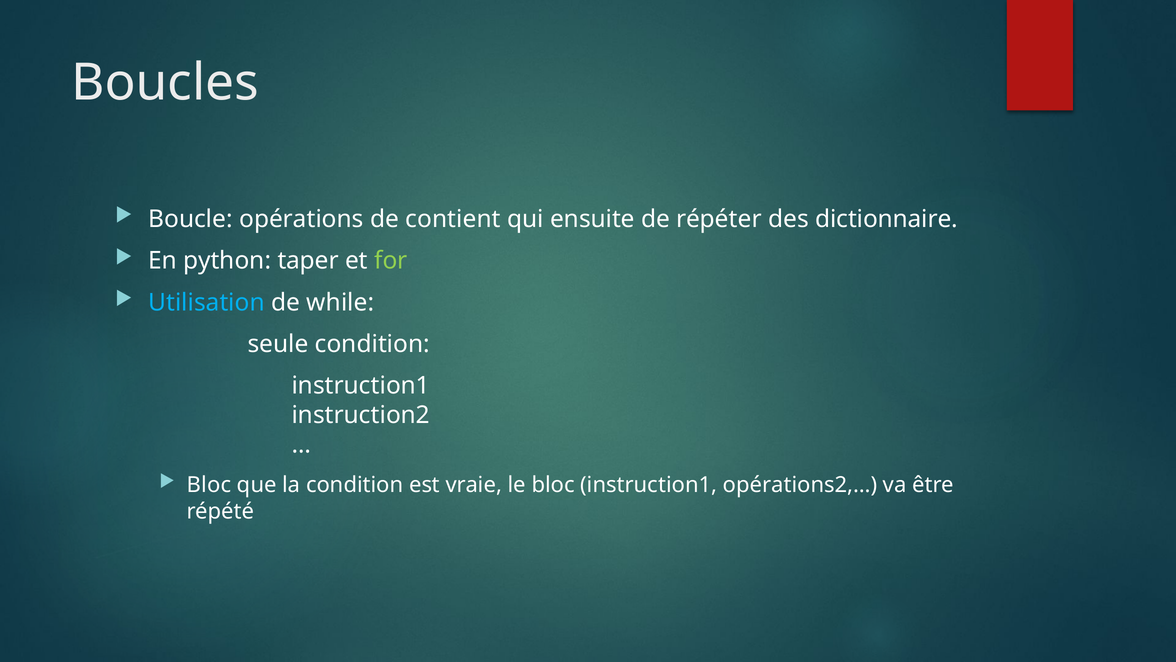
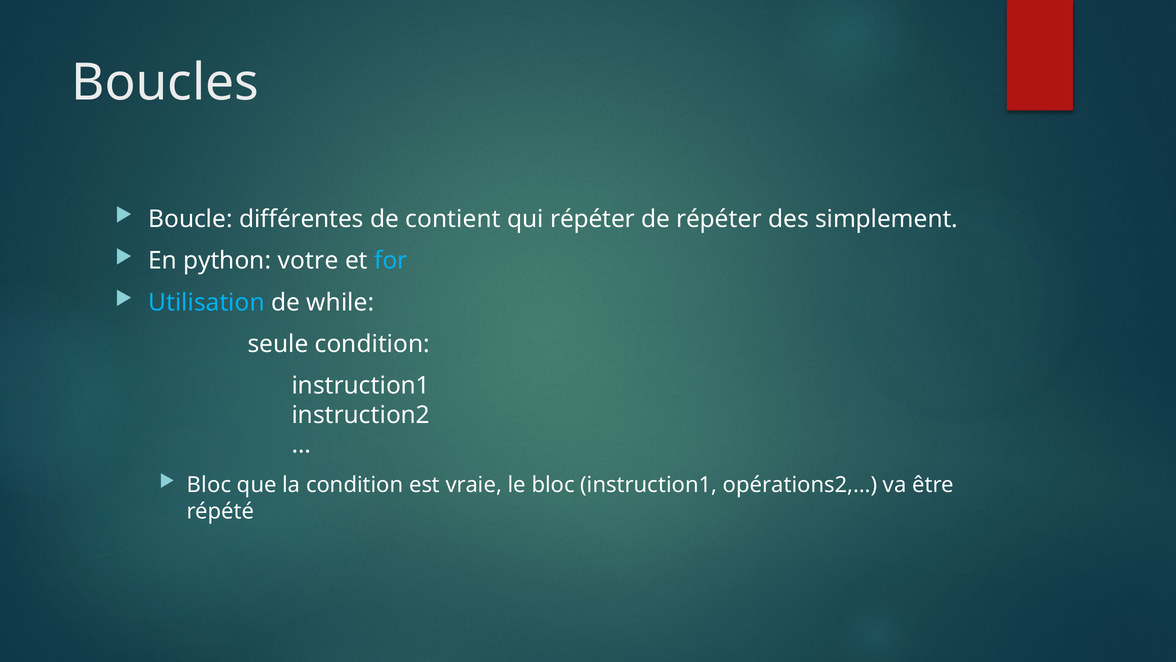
opérations: opérations -> différentes (301, 219)
qui ensuite: ensuite -> répéter (592, 219)
dictionnaire: dictionnaire -> simplement (887, 219)
taper: taper -> votre (308, 261)
for colour: light green -> light blue (391, 261)
